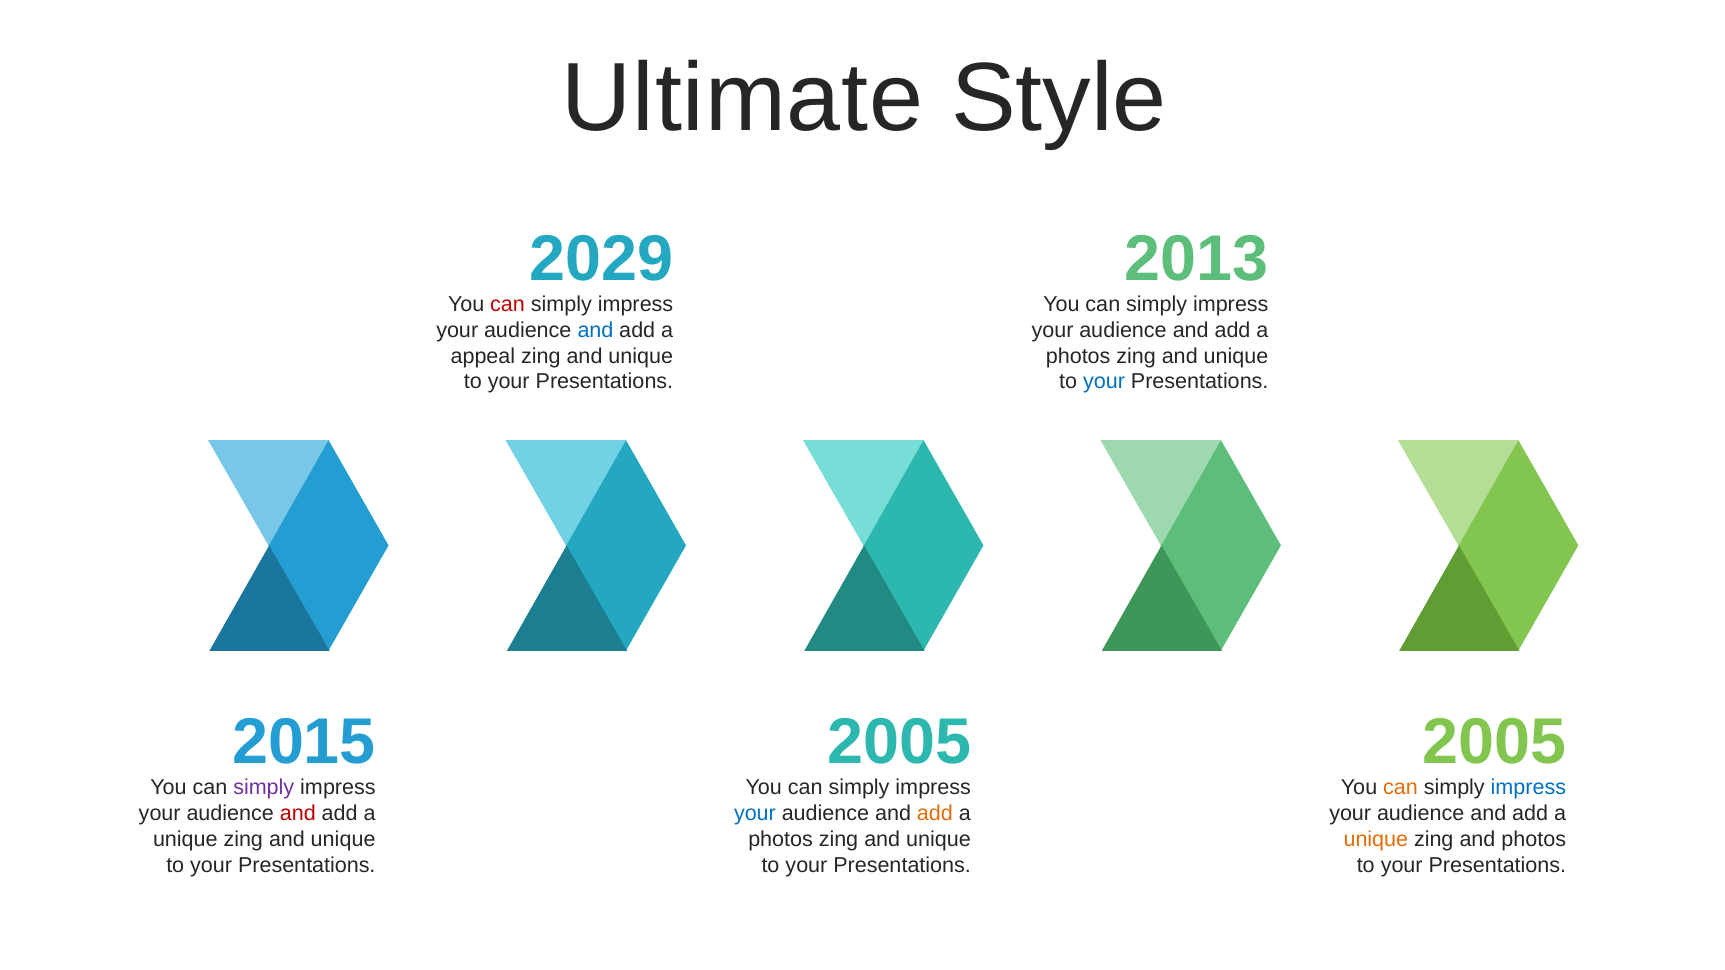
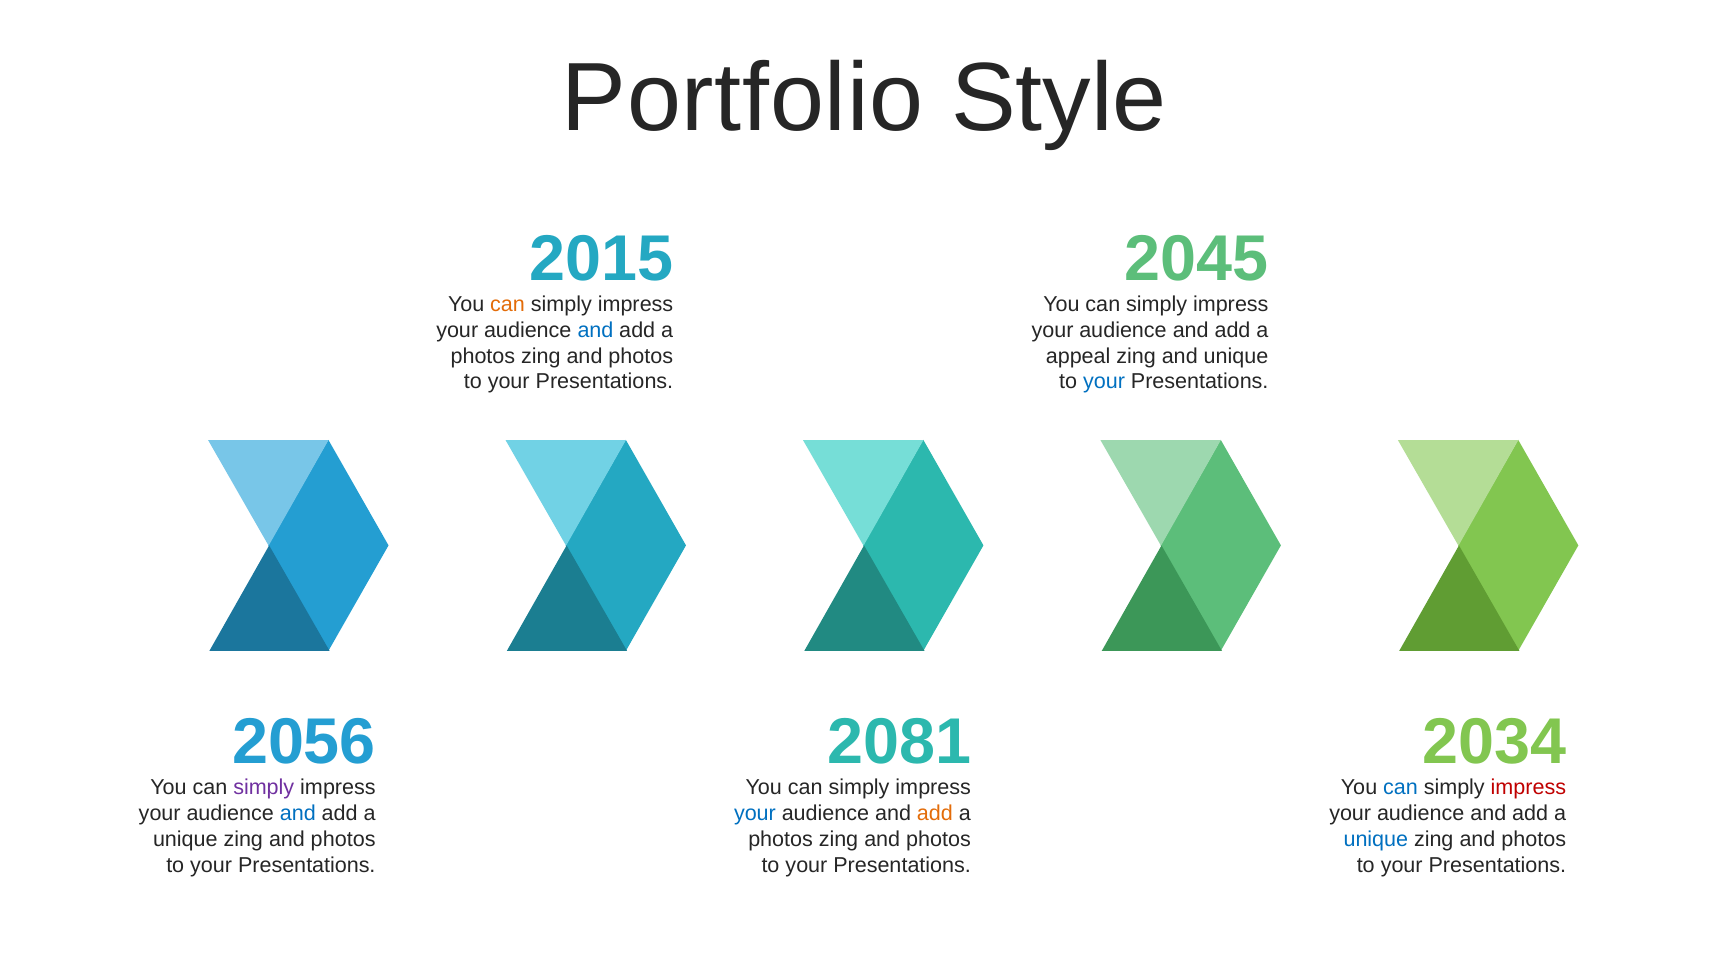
Ultimate: Ultimate -> Portfolio (743, 99)
2029: 2029 -> 2015 (602, 259)
2013: 2013 -> 2045 (1197, 259)
can colour: red -> orange (508, 304)
appeal: appeal -> photos (483, 356)
unique: unique -> photos (641, 356)
photos: photos -> appeal (1078, 356)
2015: 2015 -> 2056 (304, 742)
2005: 2005 -> 2081 (899, 742)
2005: 2005 -> 2034 (1495, 742)
can colour: orange -> blue (1401, 788)
impress colour: blue -> red (1528, 788)
and colour: red -> blue (298, 813)
unique: unique -> photos (343, 839)
unique: unique -> photos (938, 839)
unique colour: orange -> blue (1376, 839)
